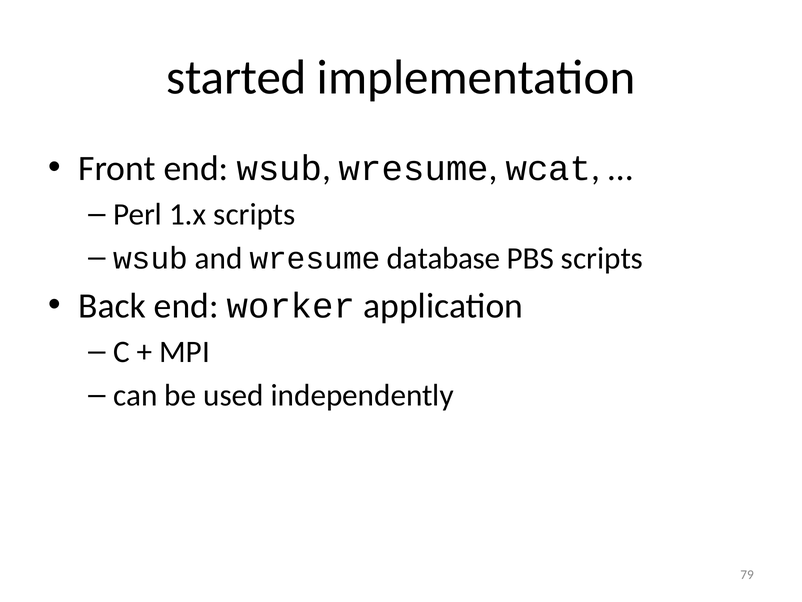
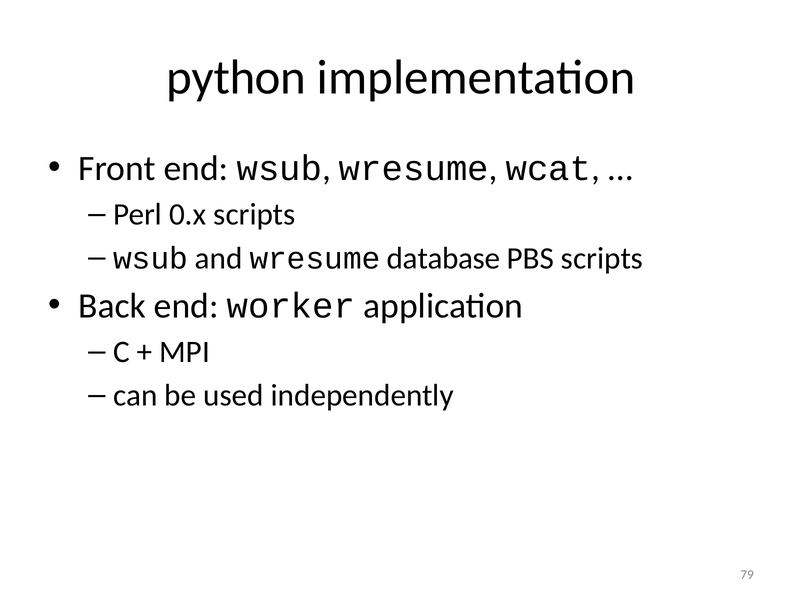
started: started -> python (236, 78)
1.x: 1.x -> 0.x (188, 214)
